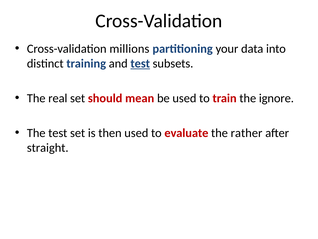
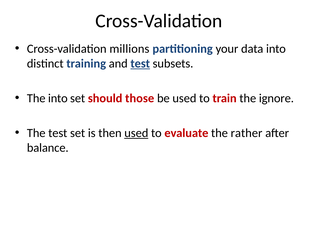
The real: real -> into (58, 98)
mean: mean -> those (140, 98)
used underline: none -> present (136, 133)
straight: straight -> balance (48, 147)
